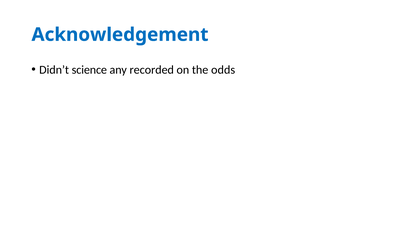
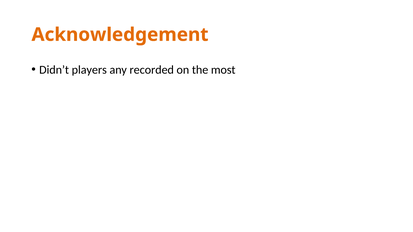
Acknowledgement colour: blue -> orange (120, 35)
science: science -> players (89, 70)
odds: odds -> most (223, 70)
